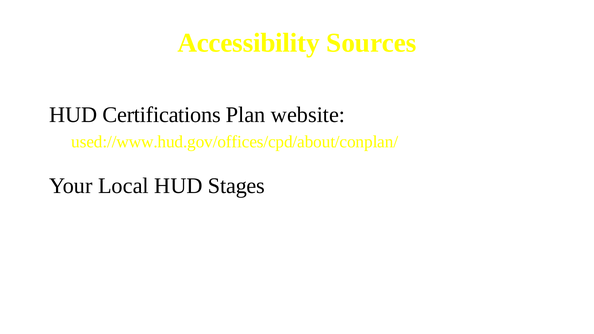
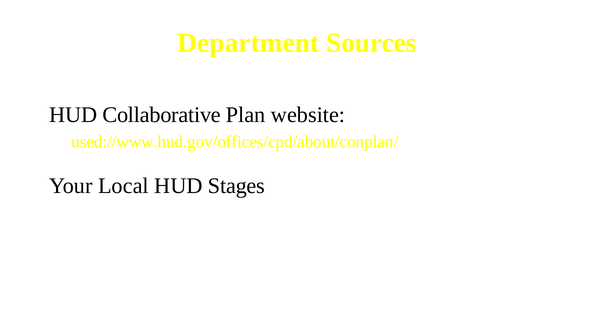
Accessibility: Accessibility -> Department (248, 43)
Certifications: Certifications -> Collaborative (162, 115)
